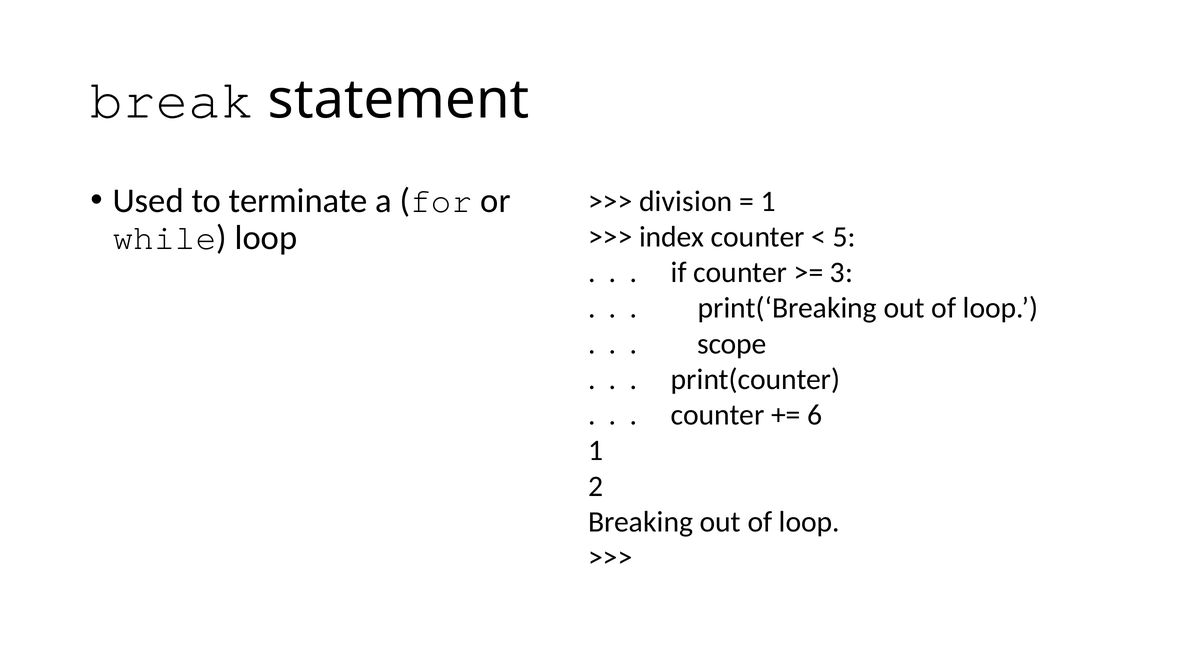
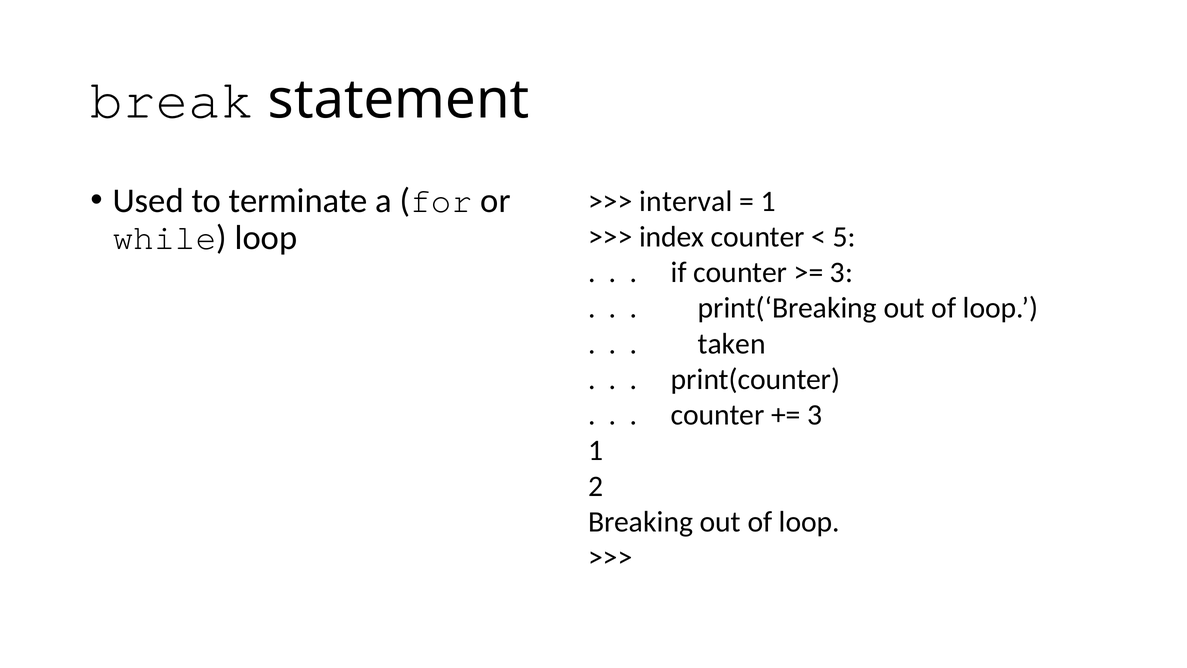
division: division -> interval (686, 201)
scope: scope -> taken (732, 344)
6: 6 -> 3 (815, 415)
